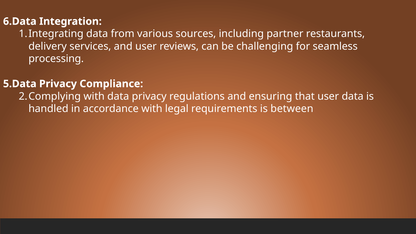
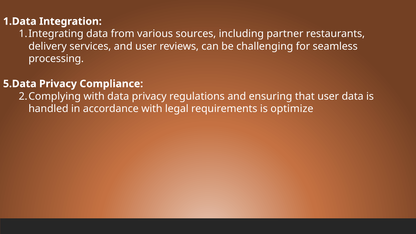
6.Data: 6.Data -> 1.Data (20, 21)
between: between -> optimize (292, 109)
